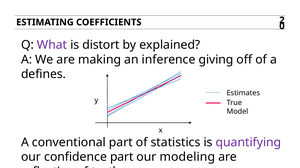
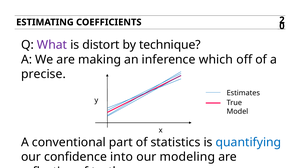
explained: explained -> technique (170, 45)
giving: giving -> which (216, 60)
defines: defines -> precise (43, 74)
quantifying colour: purple -> blue (248, 143)
confidence part: part -> into (122, 157)
